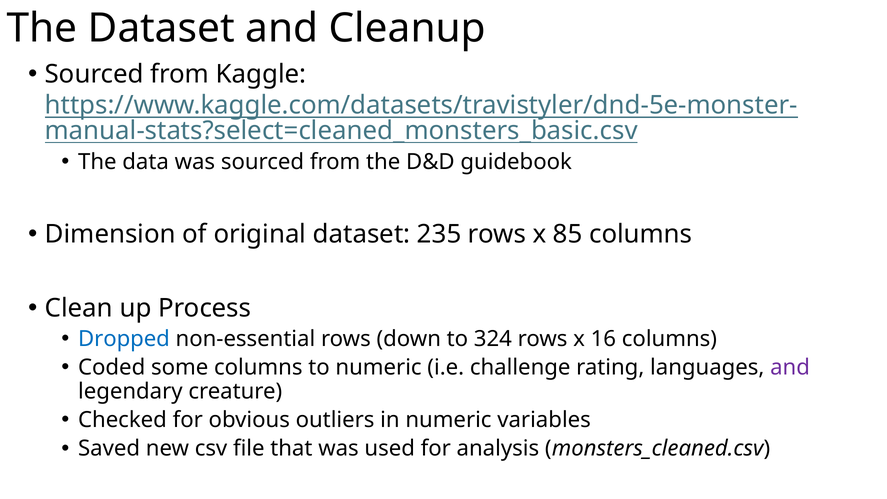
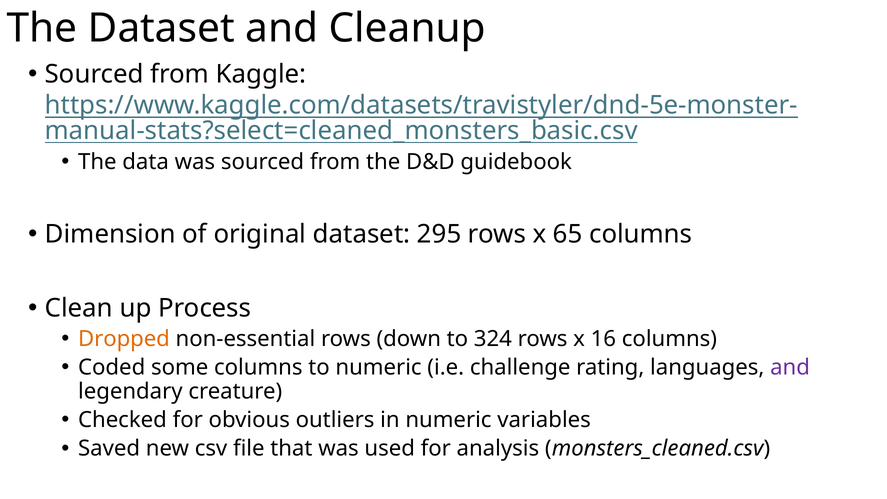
235: 235 -> 295 (439, 234)
85: 85 -> 65 (568, 234)
Dropped colour: blue -> orange (124, 339)
